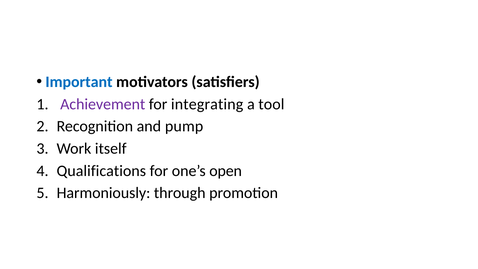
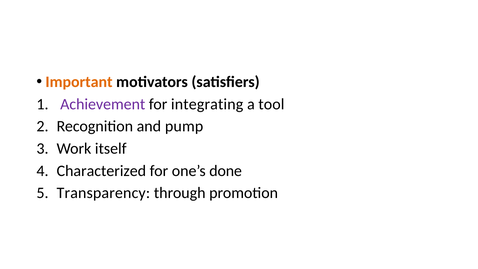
Important colour: blue -> orange (79, 82)
Qualifications: Qualifications -> Characterized (101, 171)
open: open -> done (226, 171)
Harmoniously: Harmoniously -> Transparency (103, 193)
